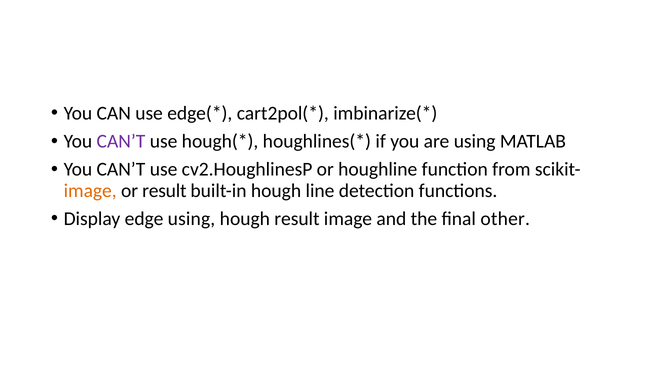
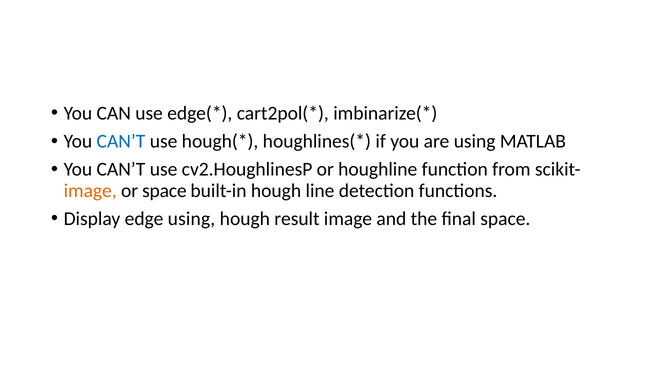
CAN’T colour: purple -> blue (121, 141)
or result: result -> space (164, 191)
final other: other -> space (505, 219)
